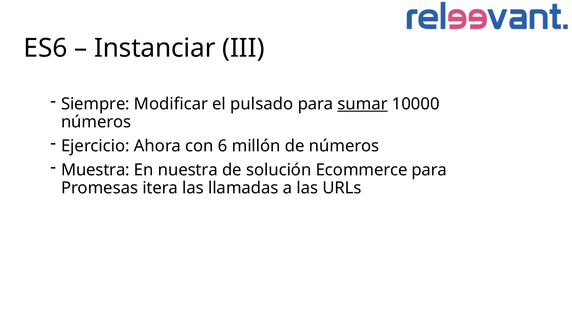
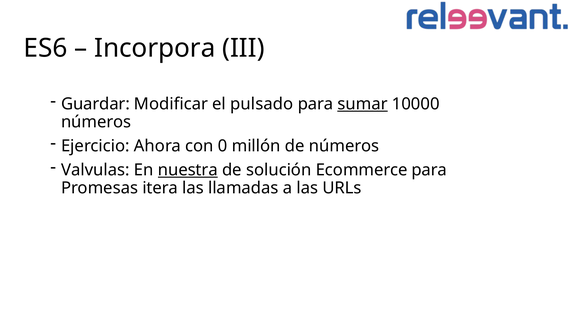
Instanciar: Instanciar -> Incorpora (155, 48)
Siempre: Siempre -> Guardar (95, 104)
6: 6 -> 0 (223, 146)
Muestra: Muestra -> Valvulas (95, 170)
nuestra underline: none -> present (188, 170)
